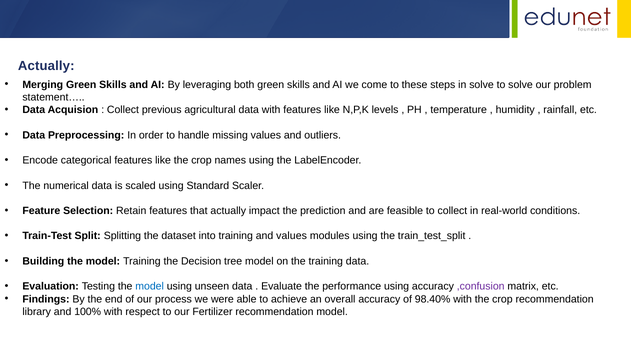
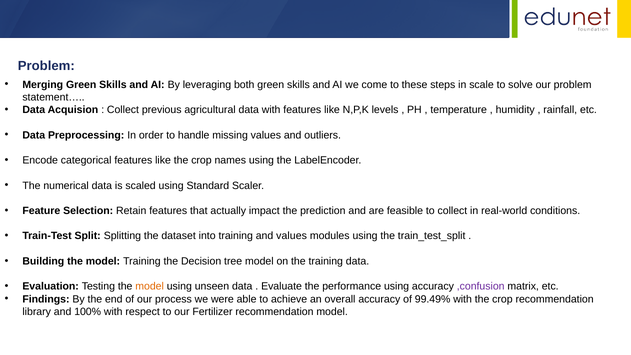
Actually: Actually -> Problem (46, 66)
in solve: solve -> scale (481, 85)
model colour: blue -> orange (150, 286)
98.40%: 98.40% -> 99.49% (433, 299)
